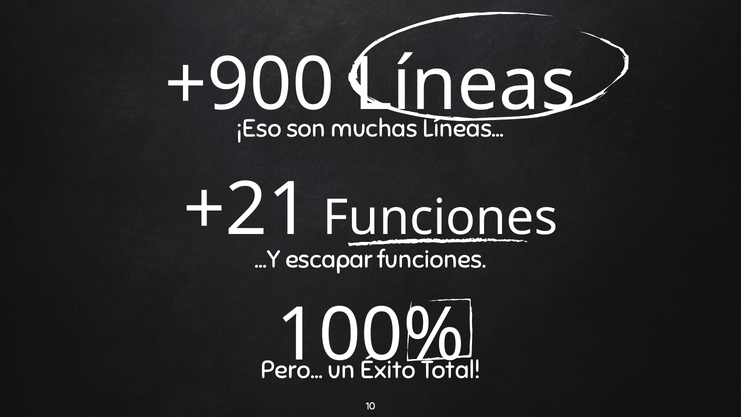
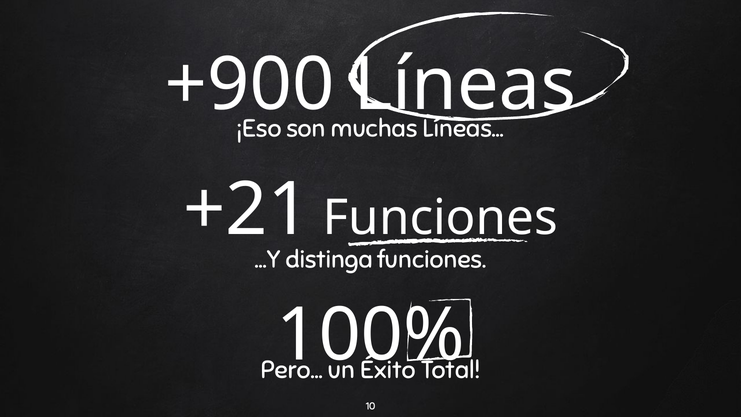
escapar: escapar -> distinga (329, 259)
